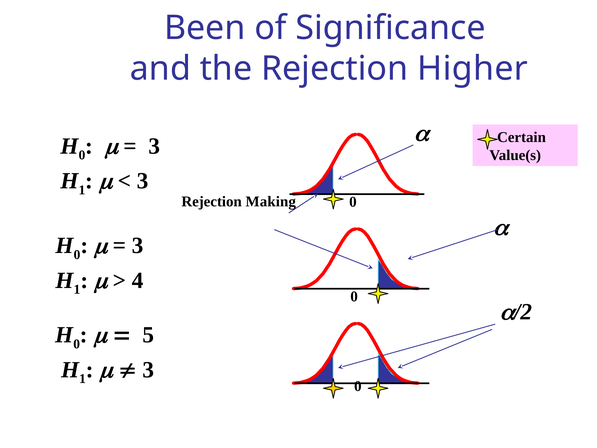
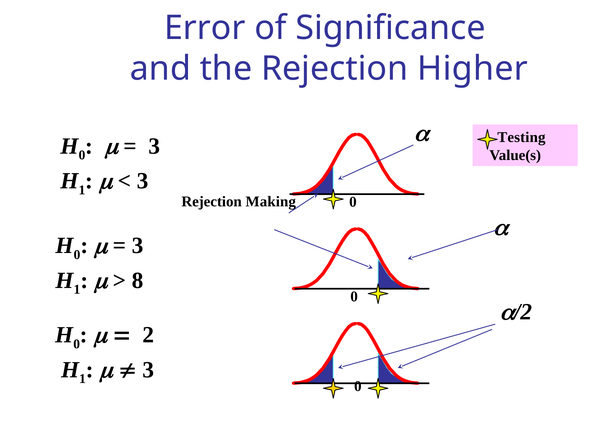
Been: Been -> Error (205, 28)
Certain: Certain -> Testing (521, 137)
4: 4 -> 8 (138, 280)
5: 5 -> 2 (148, 335)
